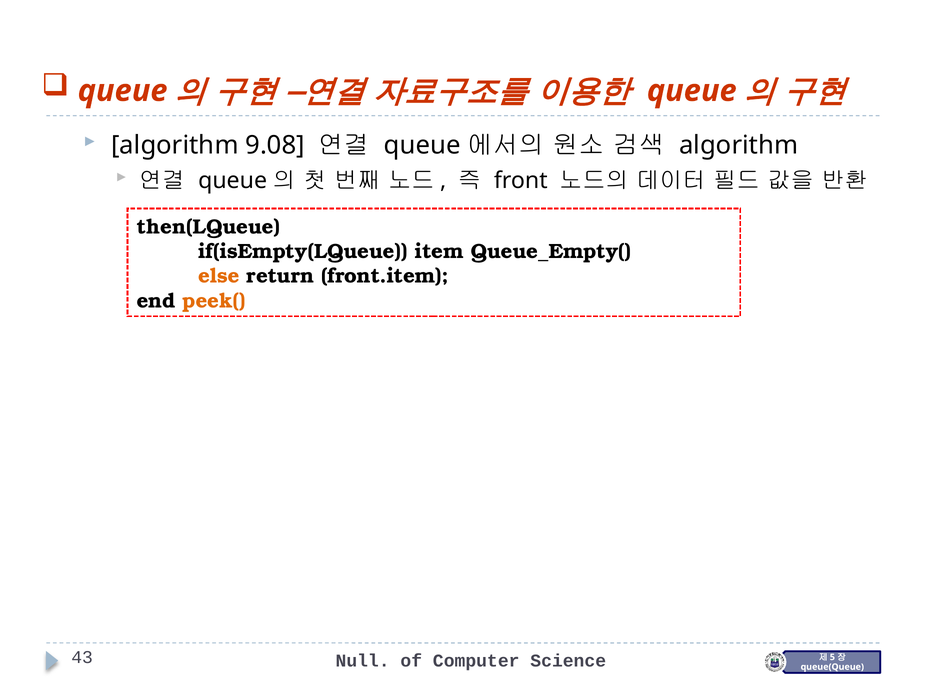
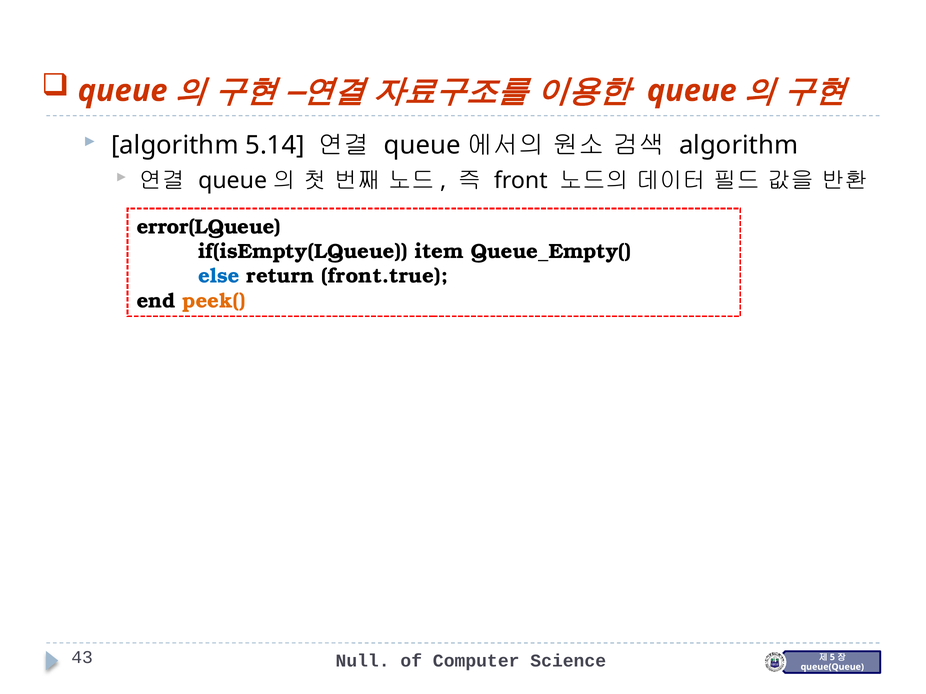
9.08: 9.08 -> 5.14 (275, 145)
then(LQueue: then(LQueue -> error(LQueue (209, 227)
else colour: orange -> blue (219, 276)
front.item: front.item -> front.true (385, 276)
